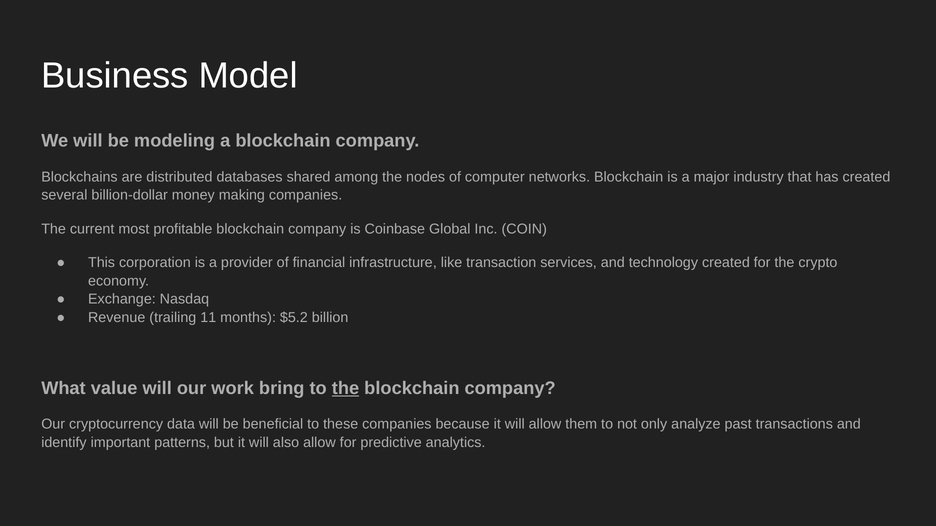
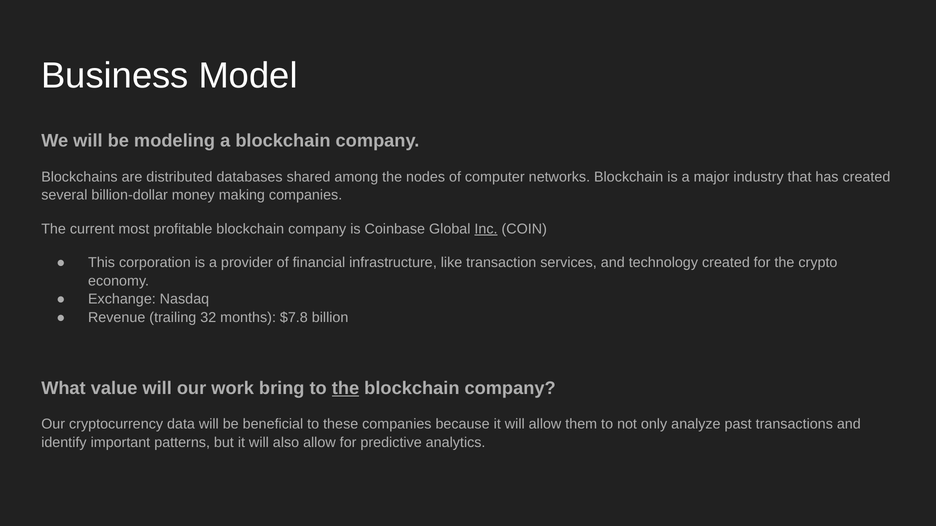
Inc underline: none -> present (486, 229)
11: 11 -> 32 (208, 318)
$5.2: $5.2 -> $7.8 (294, 318)
